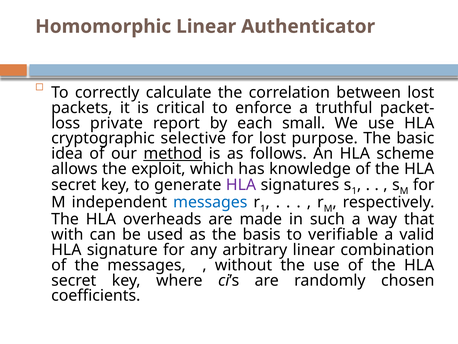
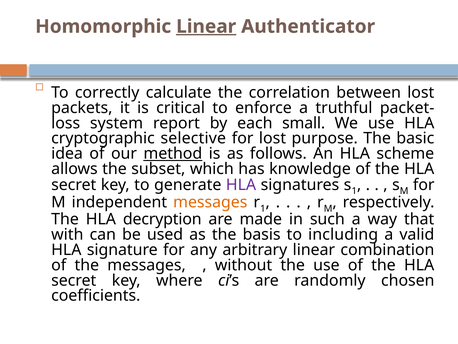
Linear underline: none -> present (206, 26)
private: private -> system (117, 123)
exploit: exploit -> subset (158, 169)
messages colour: blue -> orange (210, 202)
overheads: overheads -> decryption (162, 219)
verifiable: verifiable -> including (343, 234)
